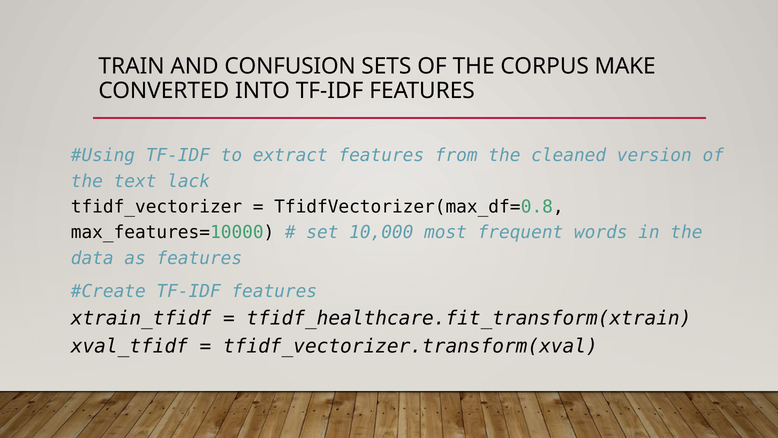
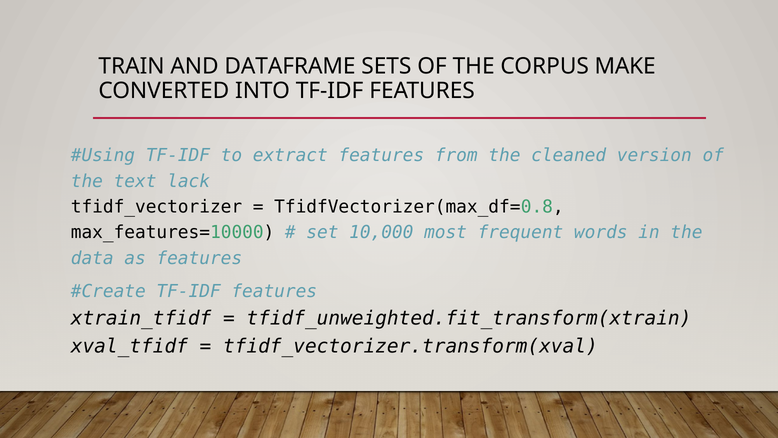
CONFUSION: CONFUSION -> DATAFRAME (290, 66)
tfidf_healthcare.fit_transform(xtrain: tfidf_healthcare.fit_transform(xtrain -> tfidf_unweighted.fit_transform(xtrain (469, 318)
